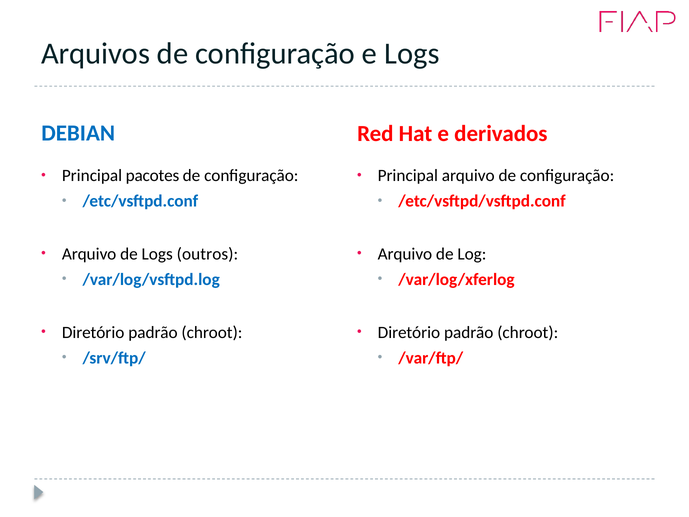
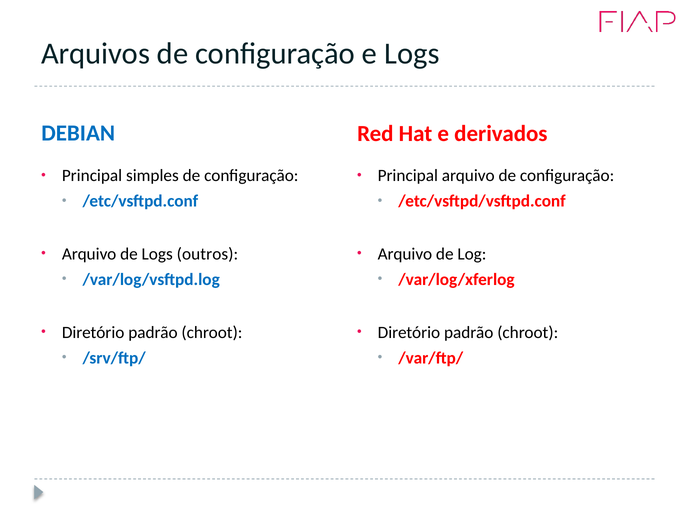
pacotes: pacotes -> simples (152, 176)
